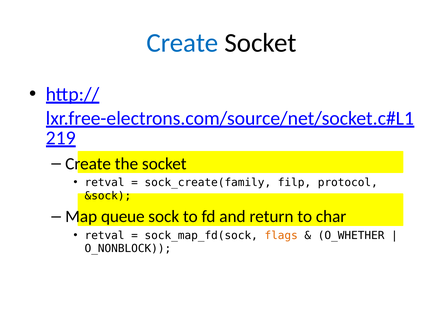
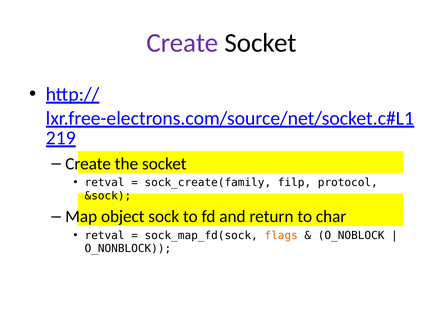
Create colour: blue -> purple (182, 43)
queue: queue -> object (123, 217)
O_WHETHER: O_WHETHER -> O_NOBLOCK (351, 236)
